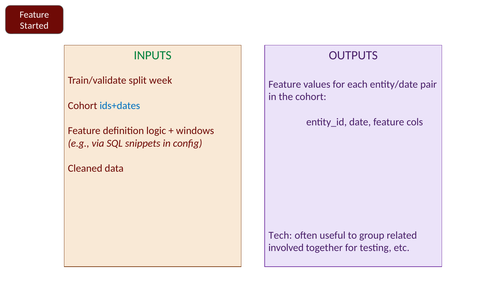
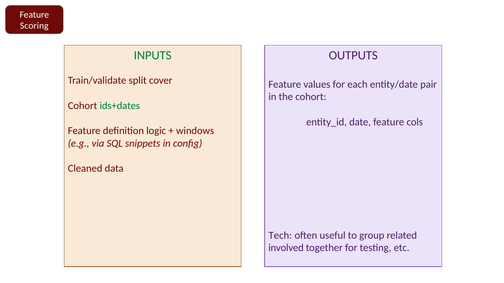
Started: Started -> Scoring (34, 26)
week: week -> cover (161, 81)
ids+dates colour: blue -> green (120, 106)
